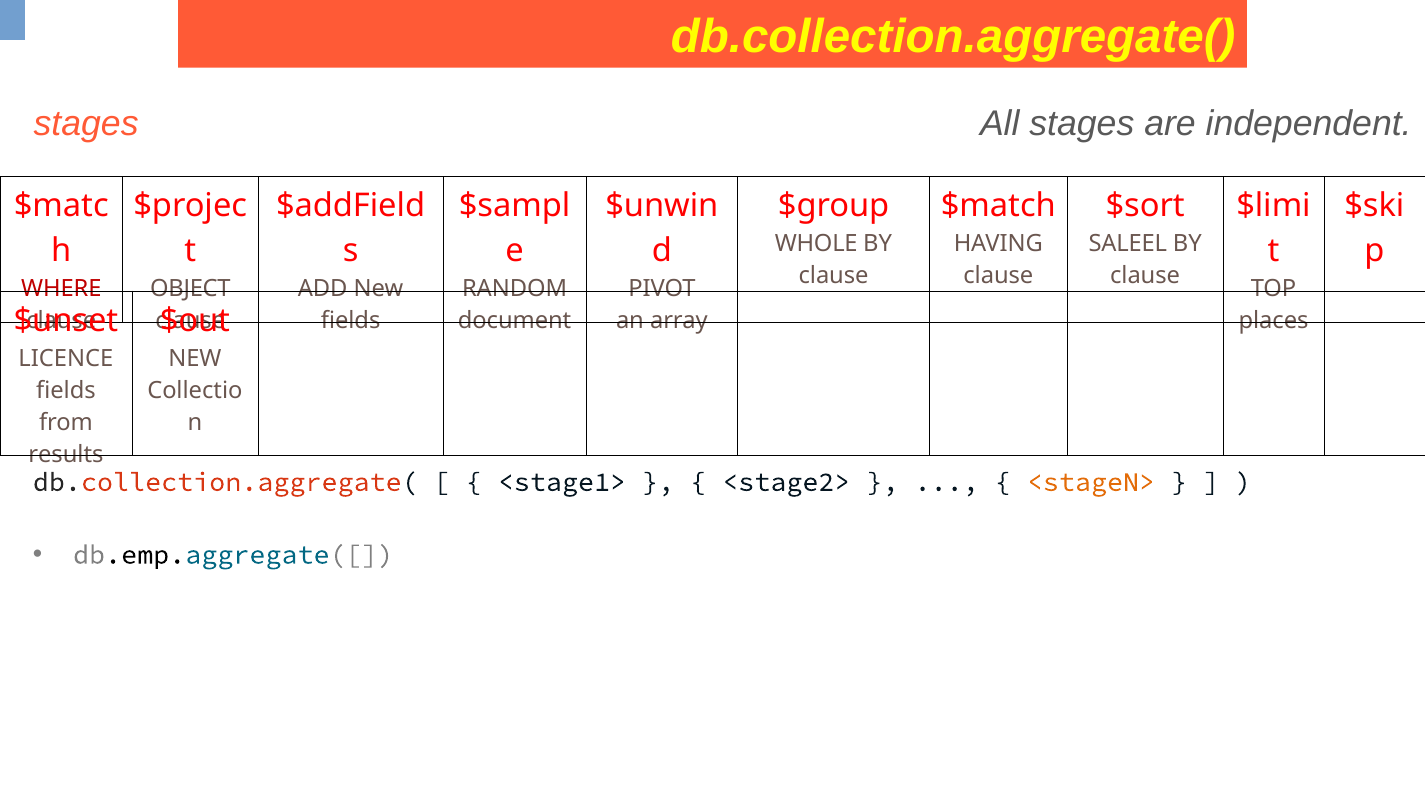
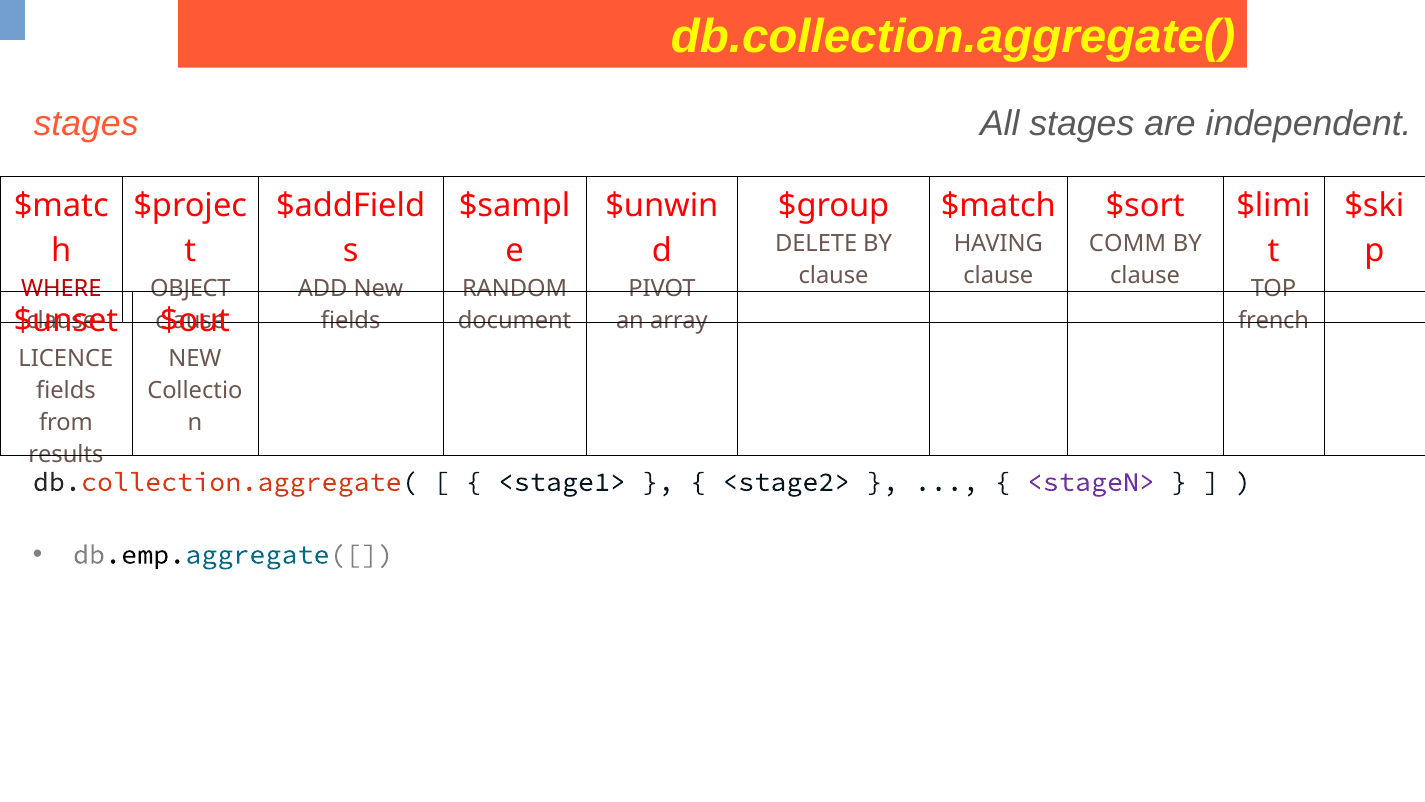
WHOLE: WHOLE -> DELETE (816, 243)
SALEEL: SALEEL -> COMM (1128, 243)
places: places -> french (1274, 320)
<stageN> colour: orange -> purple (1091, 482)
